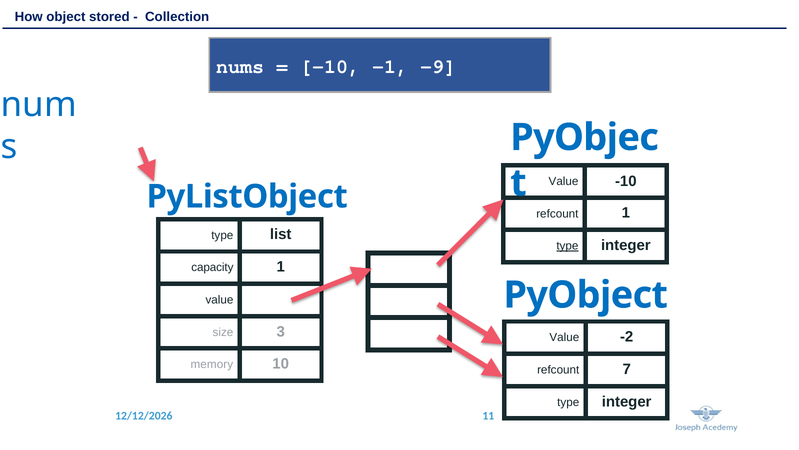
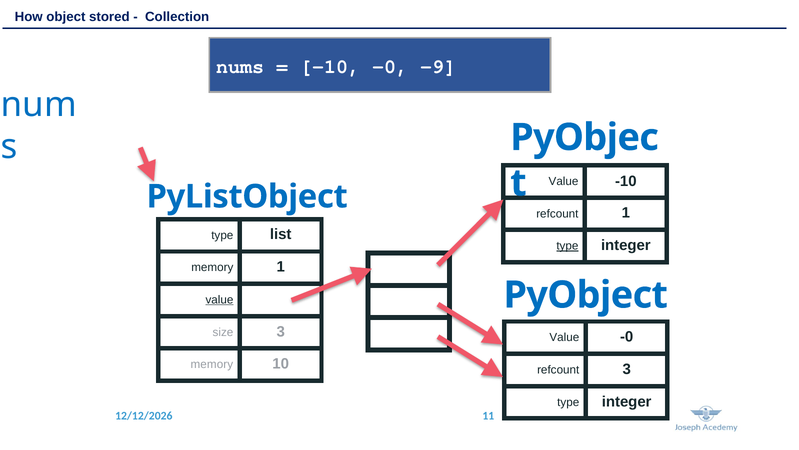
-10 -1: -1 -> -0 (390, 66)
capacity: capacity -> memory (212, 267)
value underline: none -> present (219, 299)
Value -2: -2 -> -0 (627, 337)
refcount 7: 7 -> 3 (627, 369)
